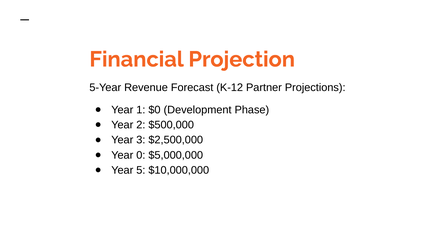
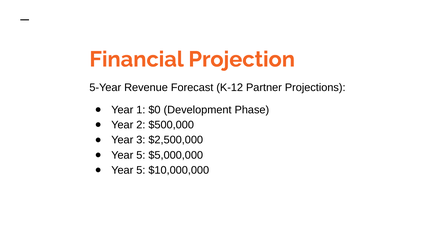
0: 0 -> 5 (141, 155)
